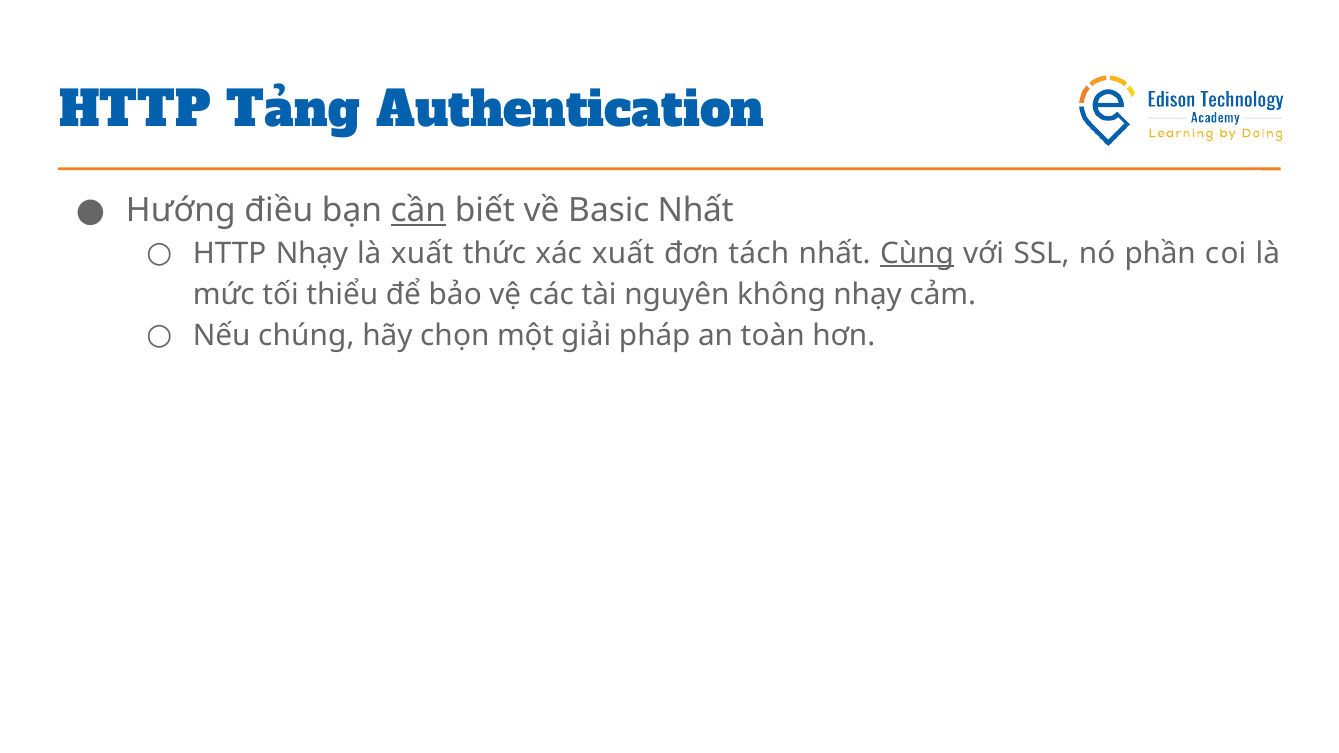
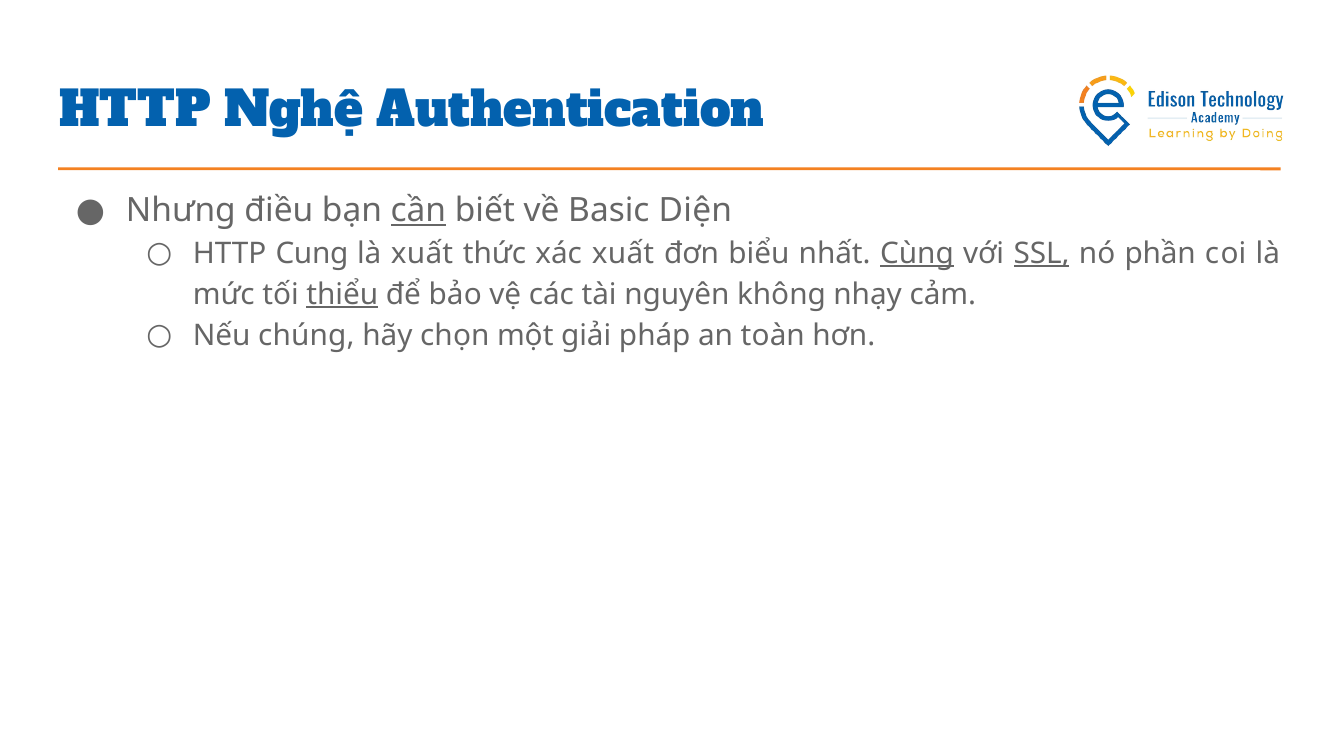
Tảng: Tảng -> Nghệ (294, 111)
Hướng: Hướng -> Nhưng (181, 211)
Basic Nhất: Nhất -> Diện (695, 211)
HTTP Nhạy: Nhạy -> Cung (312, 254)
tách: tách -> biểu (759, 254)
SSL underline: none -> present (1042, 254)
thiểu underline: none -> present (342, 294)
